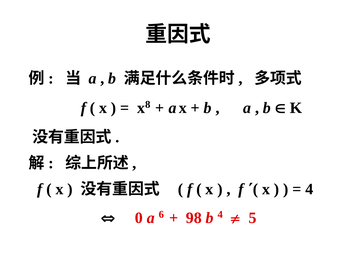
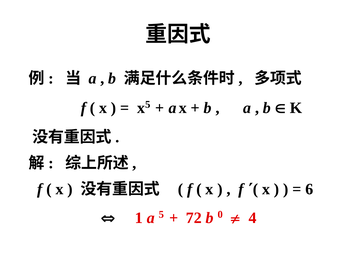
x 8: 8 -> 5 (148, 104)
4: 4 -> 6 (309, 189)
0: 0 -> 1 (139, 218)
a 6: 6 -> 5 (161, 214)
98: 98 -> 72 (194, 218)
b 4: 4 -> 0 (220, 214)
5: 5 -> 4 (252, 218)
